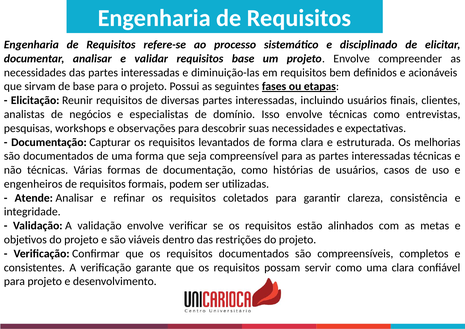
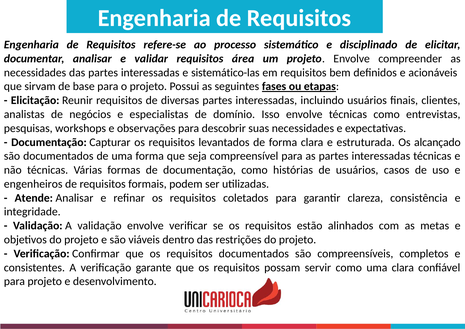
requisitos base: base -> área (243, 59)
diminuição-las: diminuição-las -> sistemático-las (225, 73)
melhorias: melhorias -> alcançado (437, 142)
